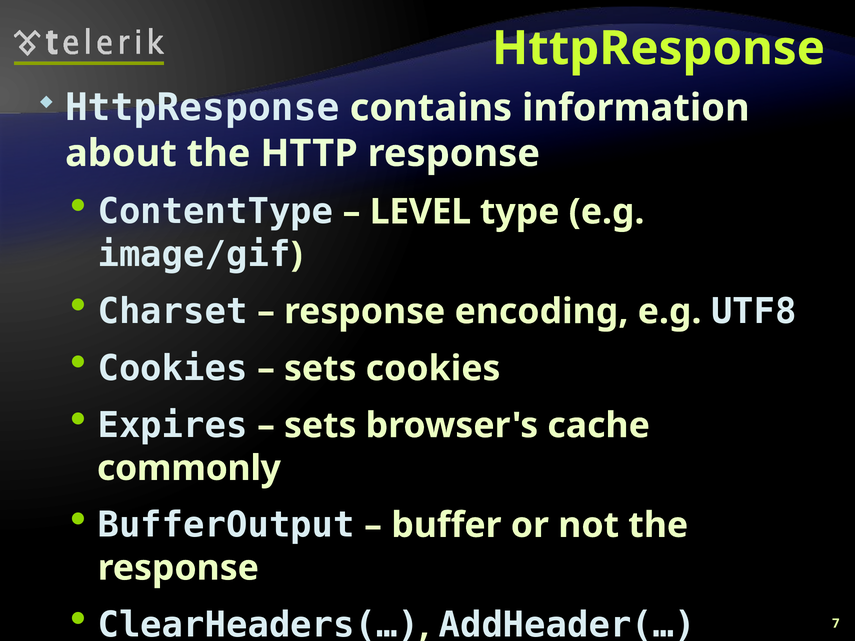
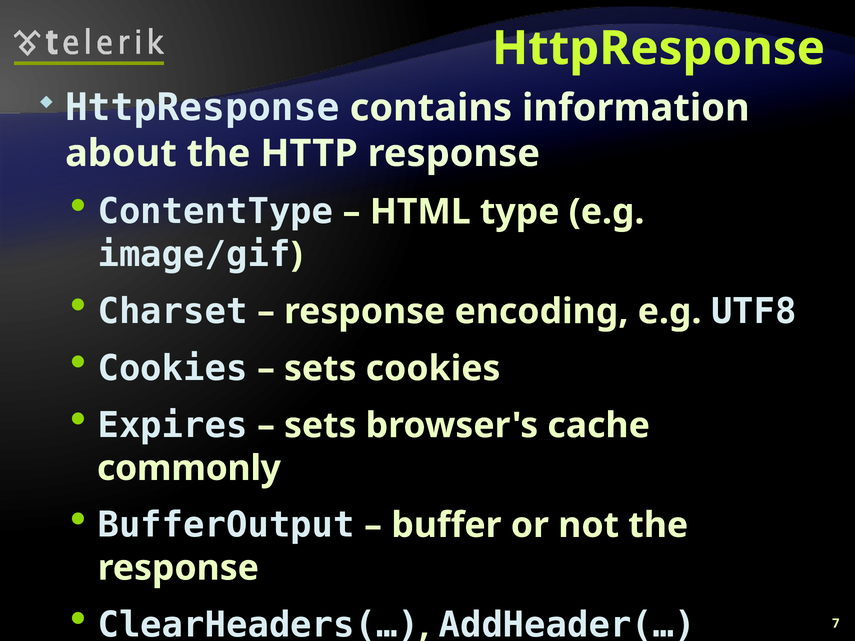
LEVEL: LEVEL -> HTML (420, 212)
